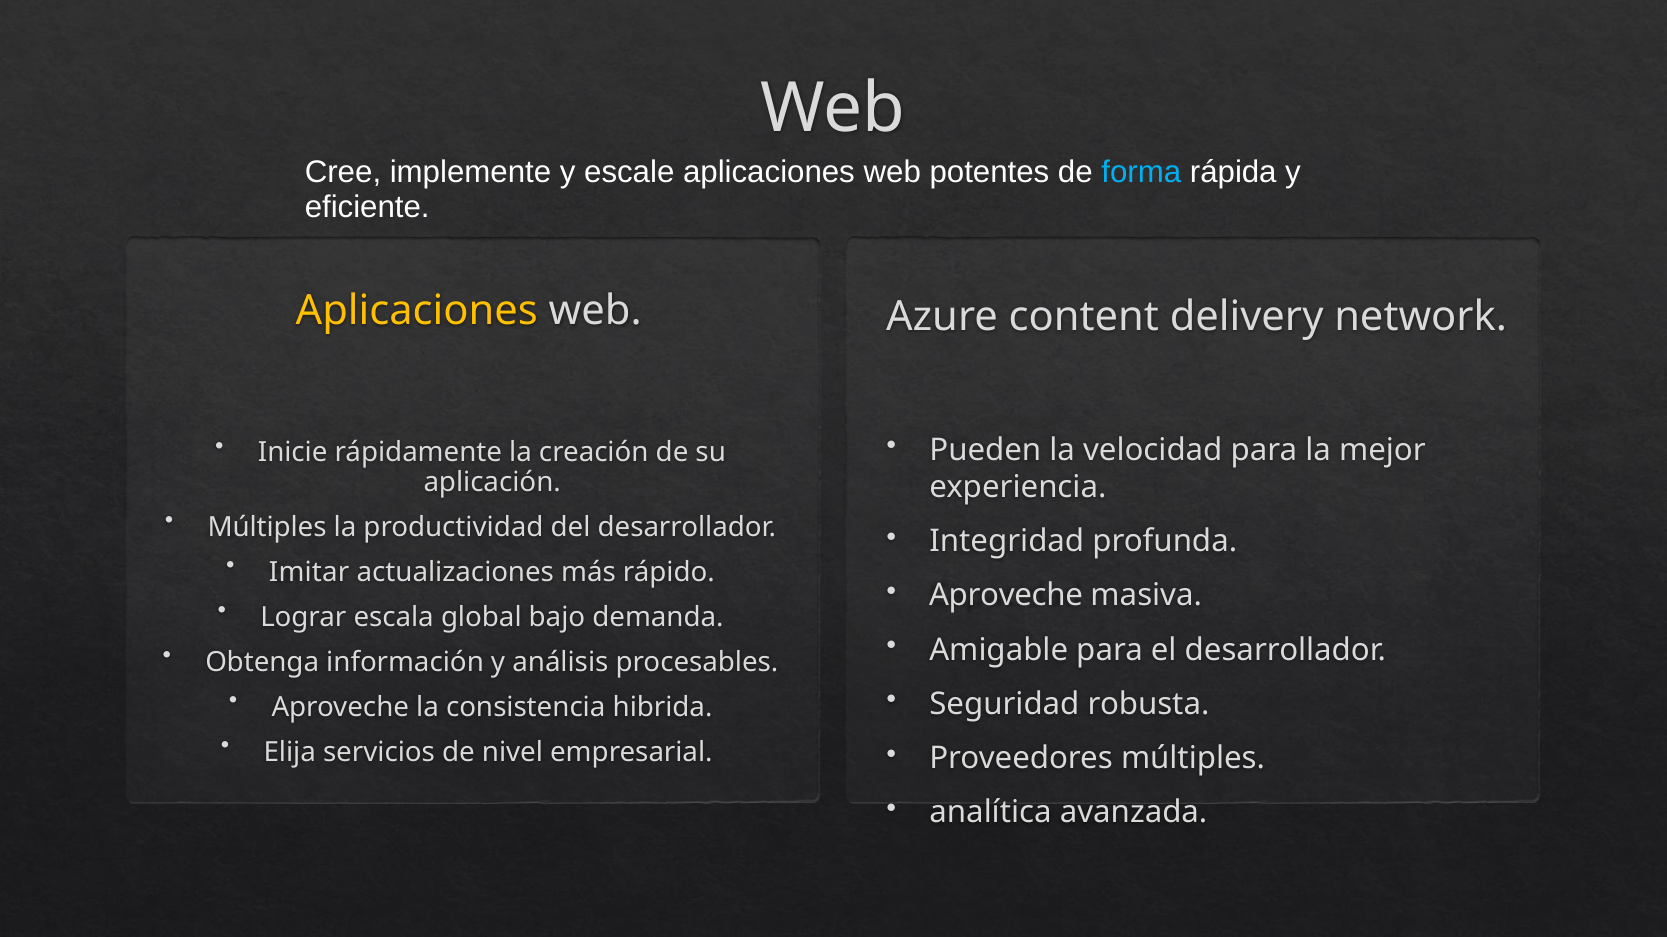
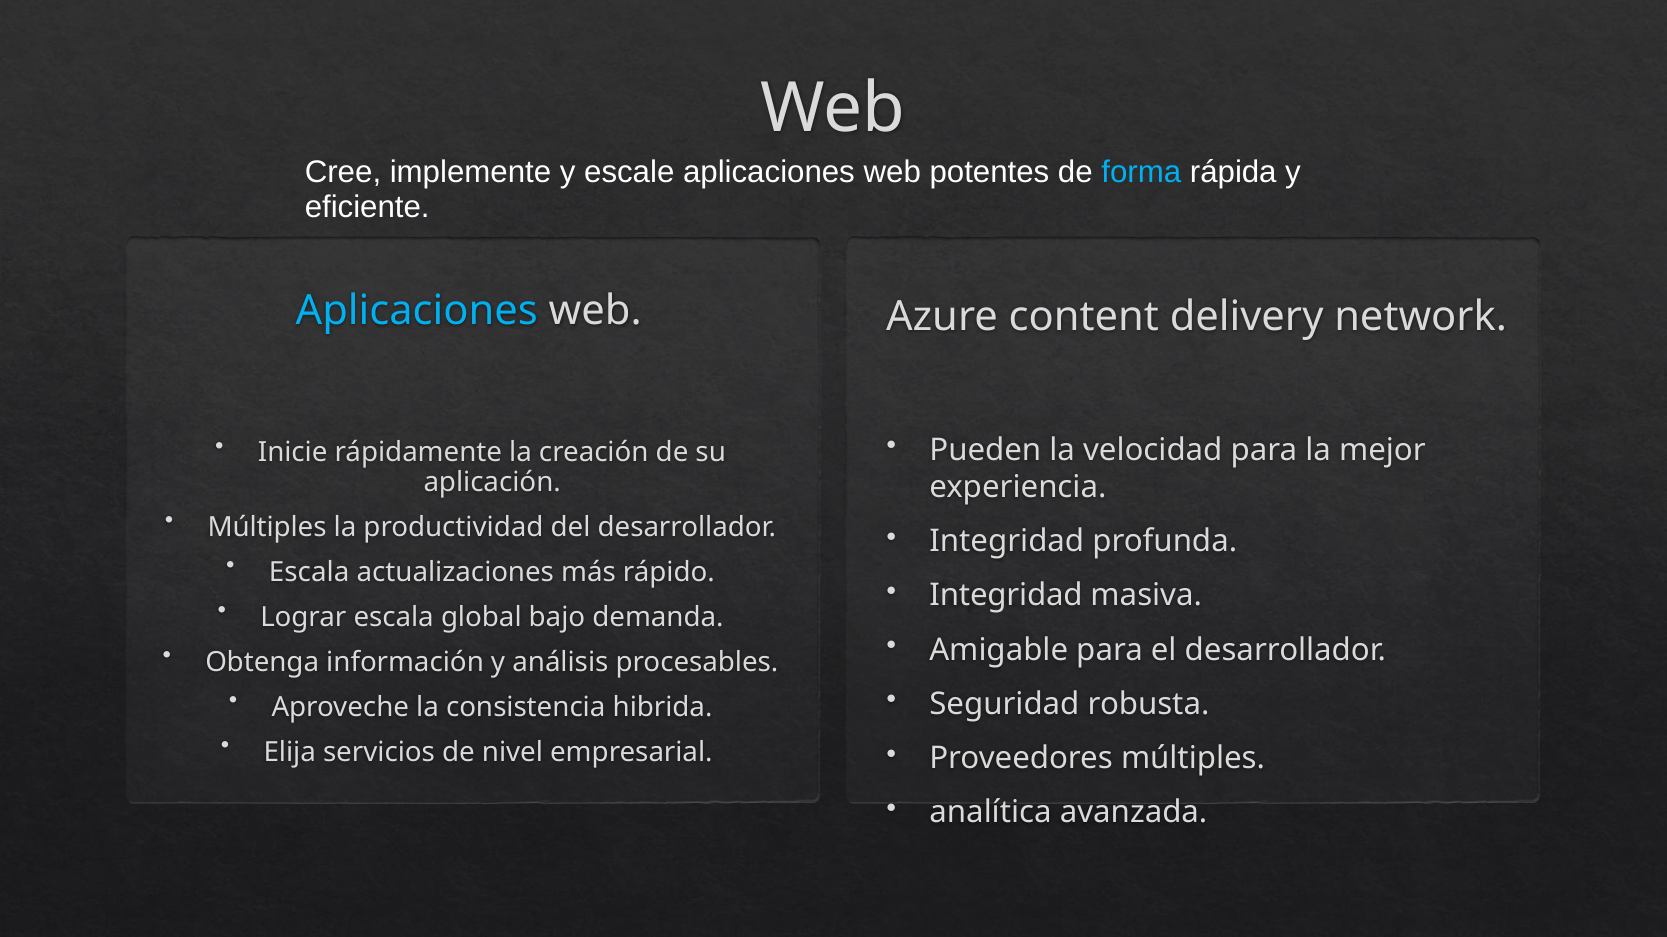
Aplicaciones colour: yellow -> light blue (417, 311)
Imitar: Imitar -> Escala (309, 573)
Aproveche: Aproveche -> Integridad (1006, 596)
